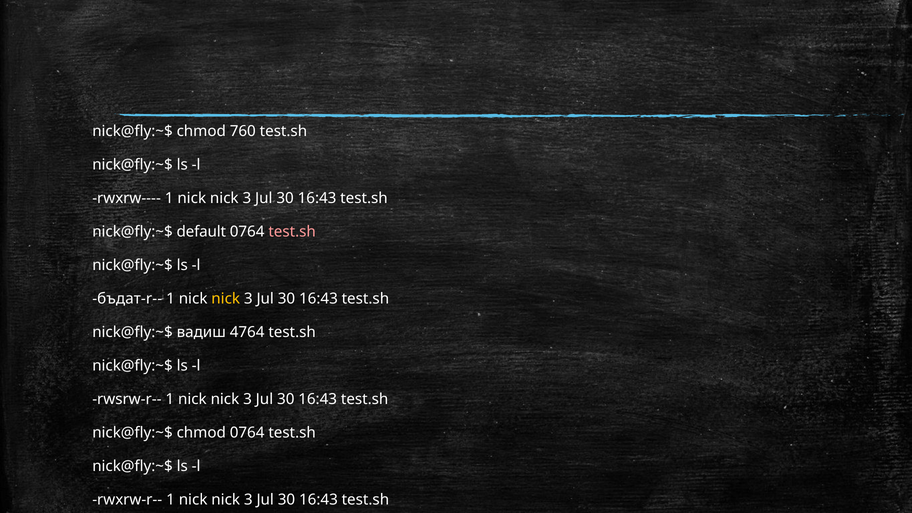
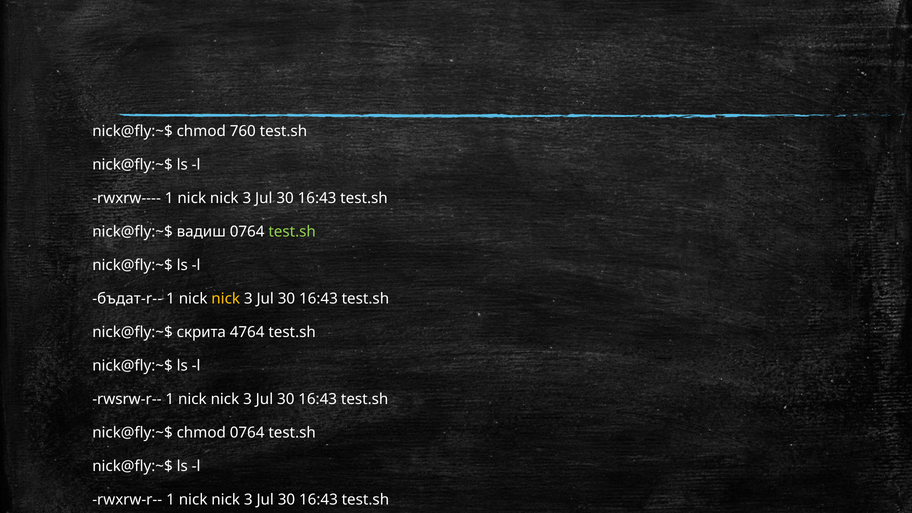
default: default -> вадиш (201, 232)
test.sh colour: pink -> light green (292, 232)
вадиш: вадиш -> скрита (201, 332)
